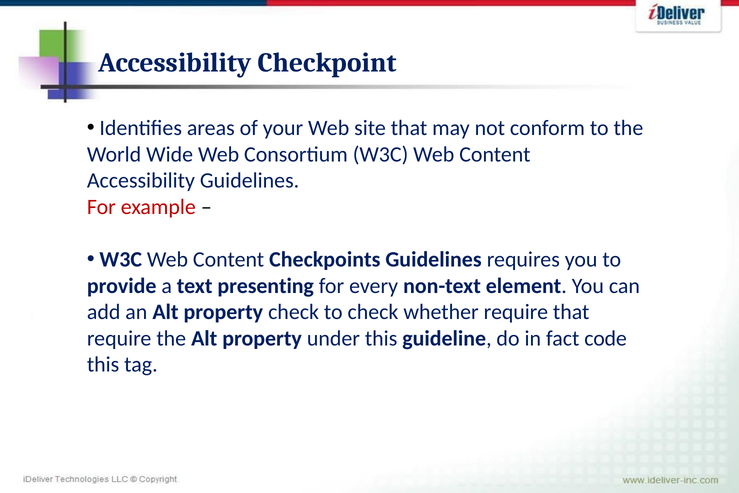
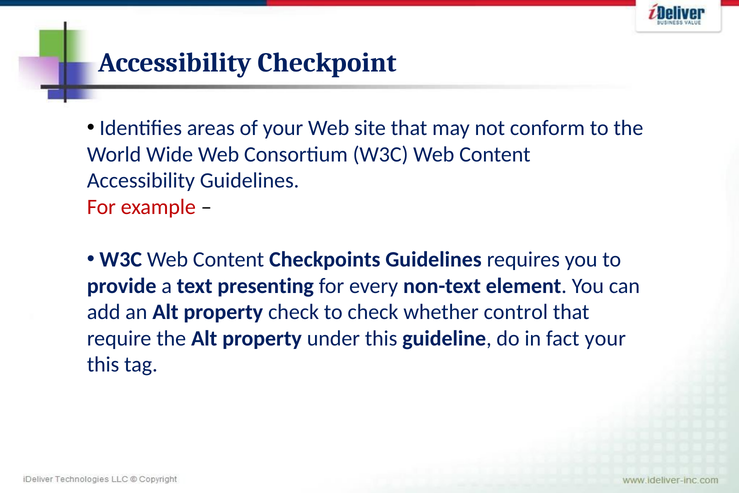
whether require: require -> control (516, 312)
fact code: code -> your (605, 338)
